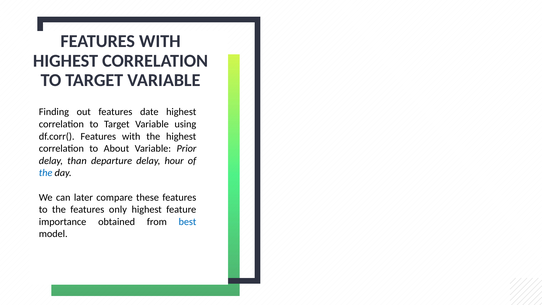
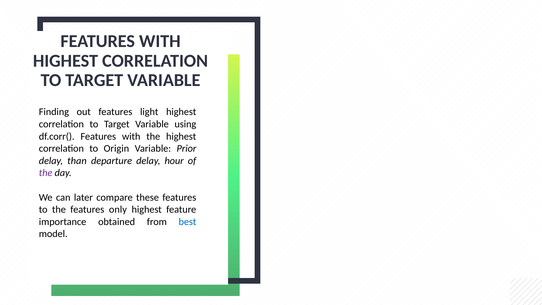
date: date -> light (149, 112)
About: About -> Origin (116, 148)
the colour: blue -> purple (46, 173)
